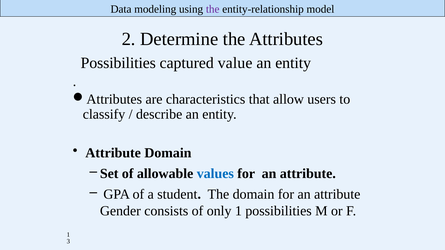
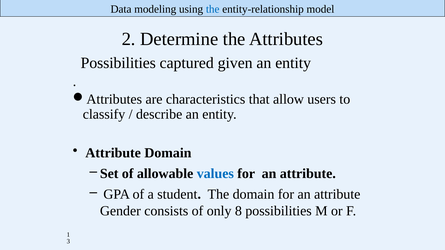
the colour: purple -> blue (213, 9)
value: value -> given (235, 63)
only 1: 1 -> 8 (238, 211)
